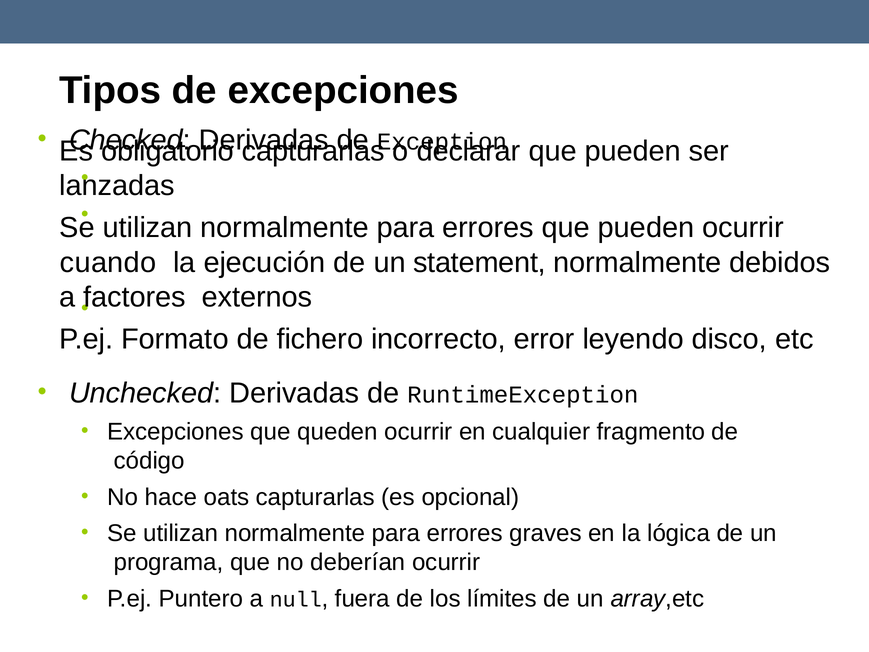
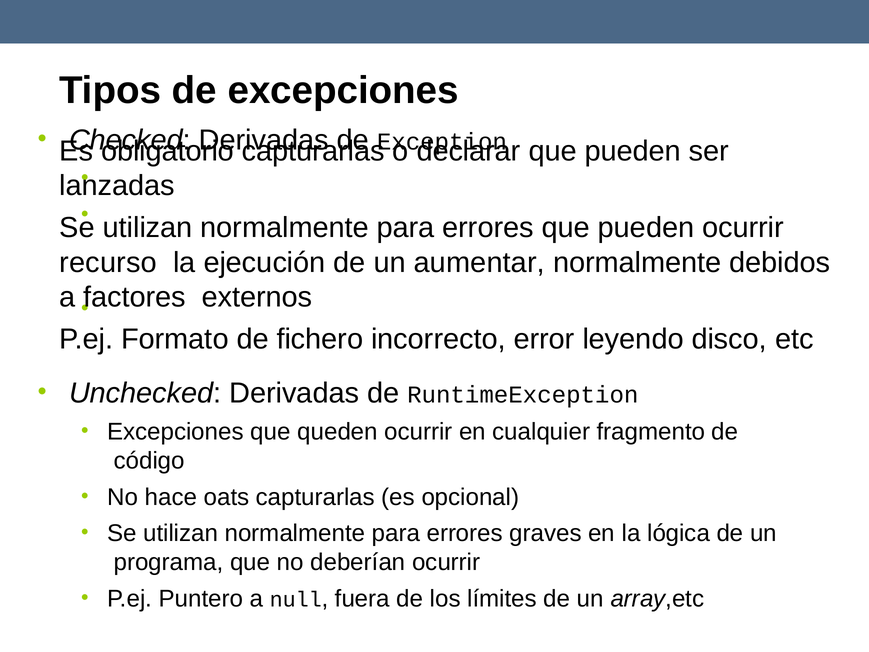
cuando: cuando -> recurso (108, 262)
statement: statement -> aumentar (479, 262)
